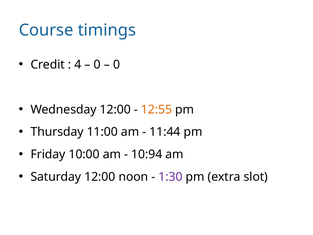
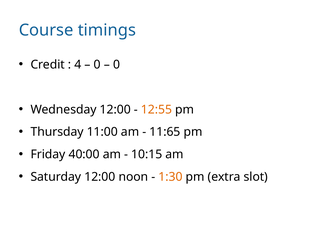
11:44: 11:44 -> 11:65 (165, 132)
10:00: 10:00 -> 40:00 (84, 154)
10:94: 10:94 -> 10:15 (147, 154)
1:30 colour: purple -> orange (171, 177)
